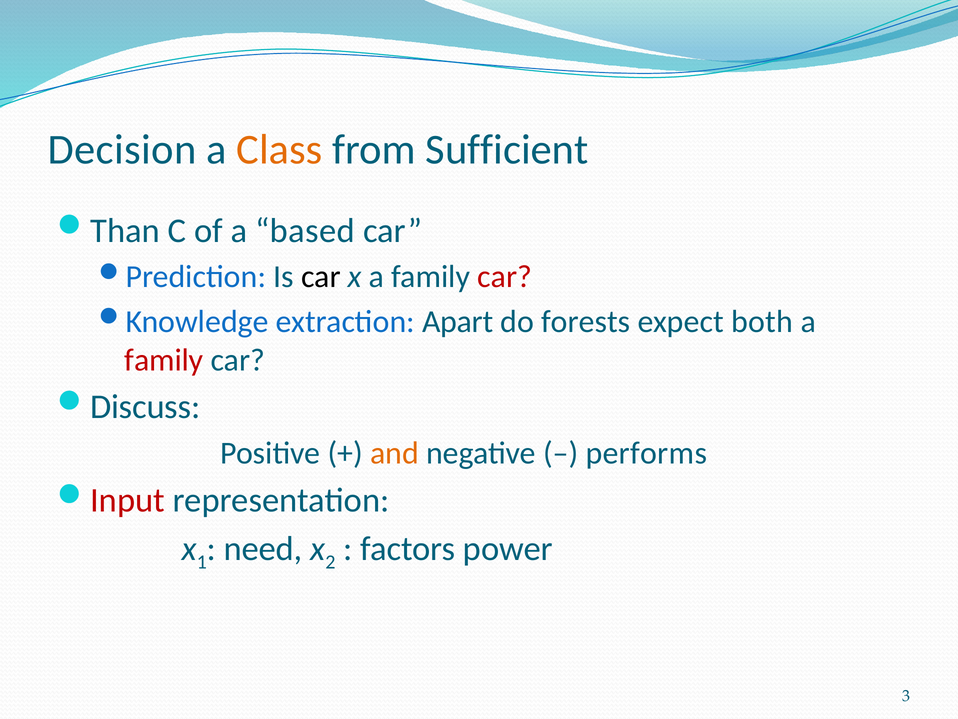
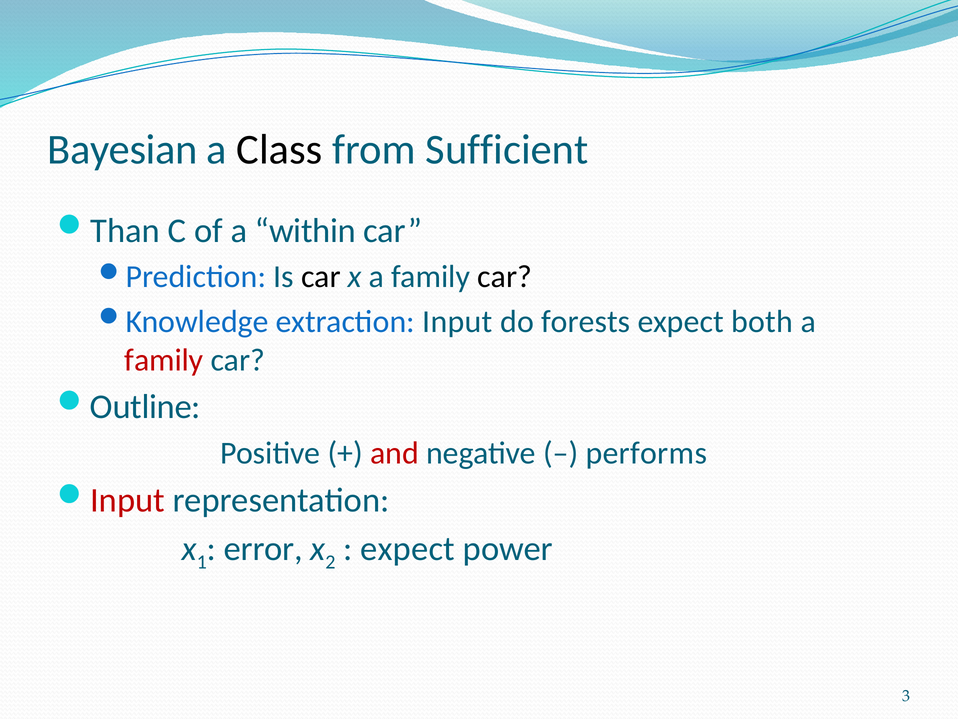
Decision: Decision -> Bayesian (123, 150)
Class colour: orange -> black (280, 150)
based: based -> within (305, 231)
car colour: red -> black (505, 277)
extraction Apart: Apart -> Input (457, 321)
Discuss: Discuss -> Outline (145, 407)
and colour: orange -> red (394, 453)
need: need -> error (263, 548)
factors: factors -> expect (408, 548)
